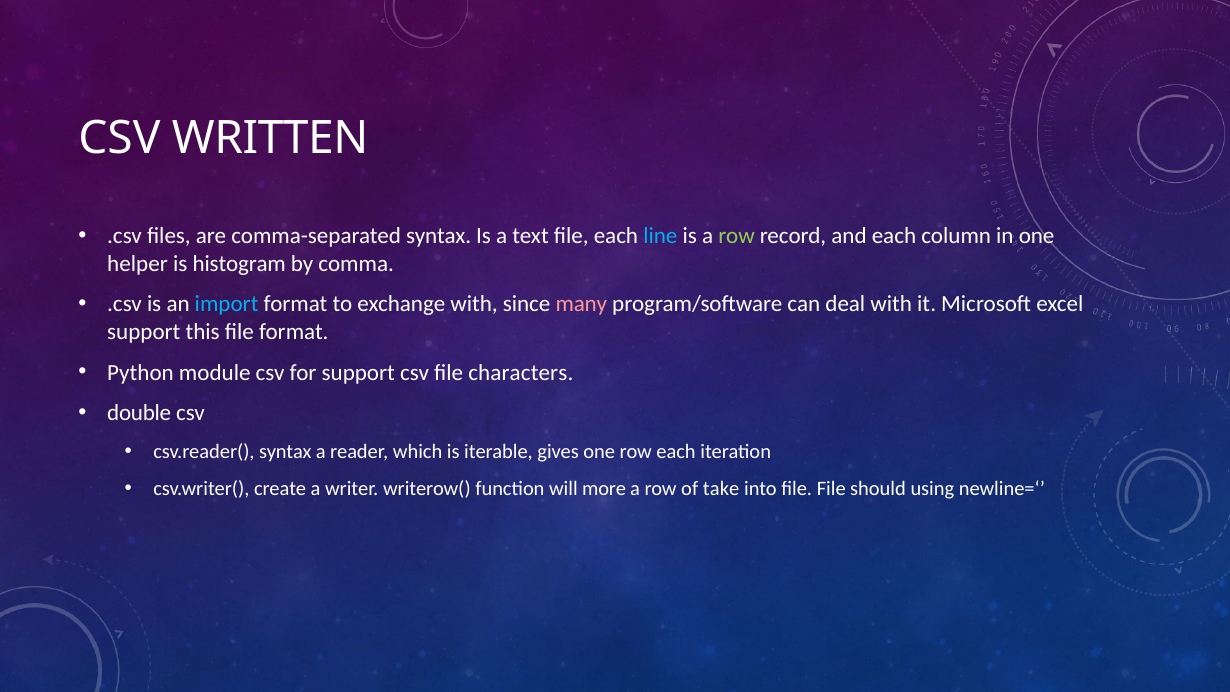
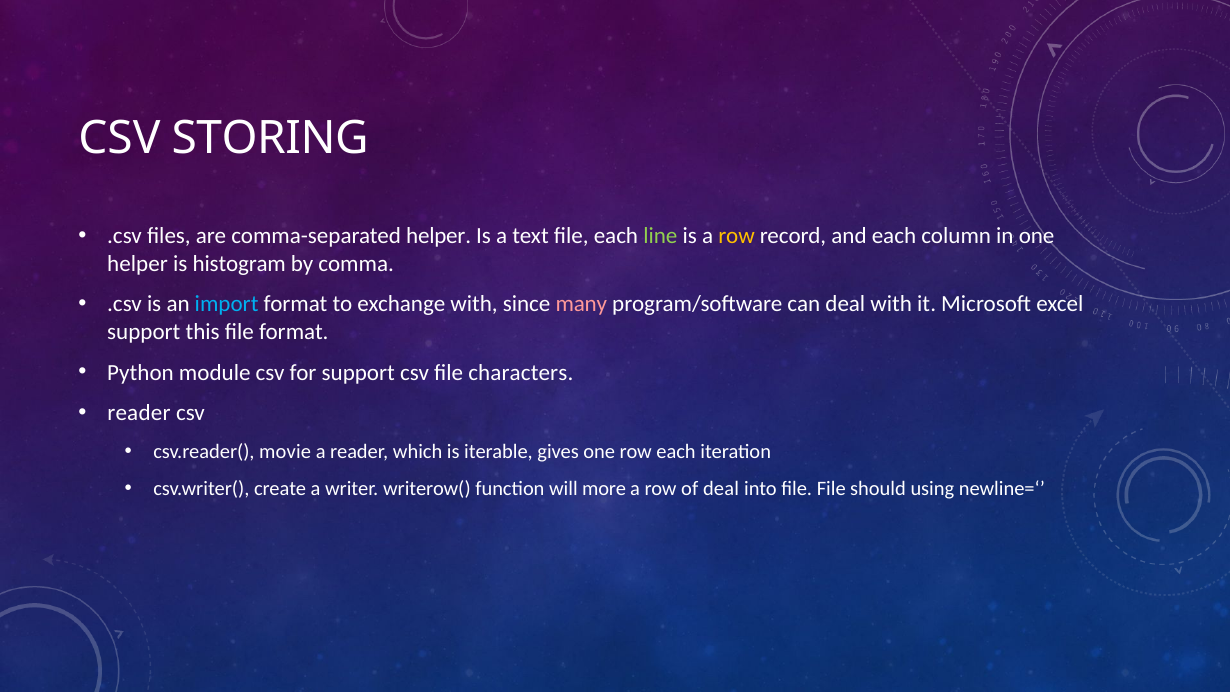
WRITTEN: WRITTEN -> STORING (270, 138)
comma-separated syntax: syntax -> helper (439, 236)
line colour: light blue -> light green (660, 236)
row colour: light green -> yellow (737, 236)
double: double -> reader (139, 413)
csv.reader( syntax: syntax -> movie (285, 452)
of take: take -> deal (721, 489)
